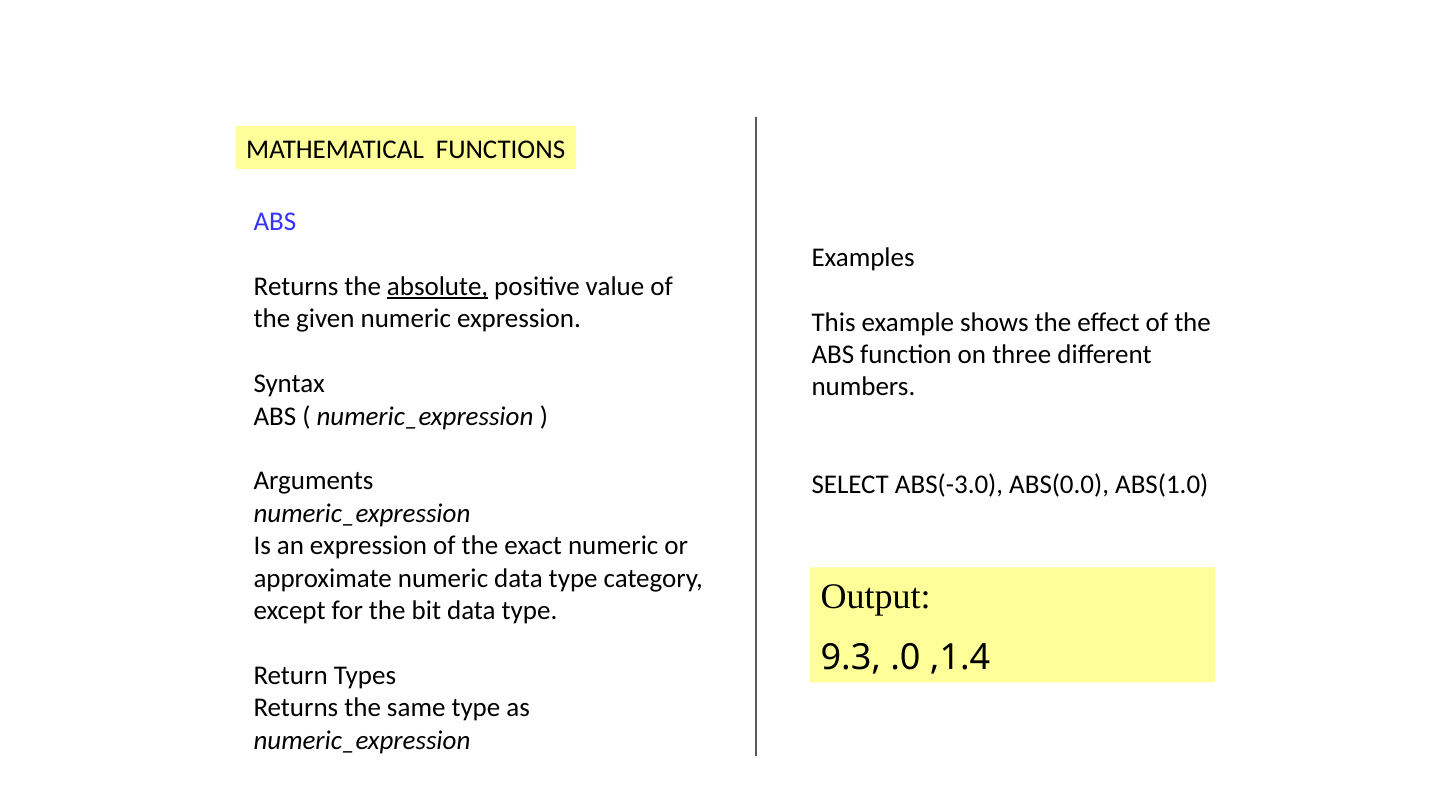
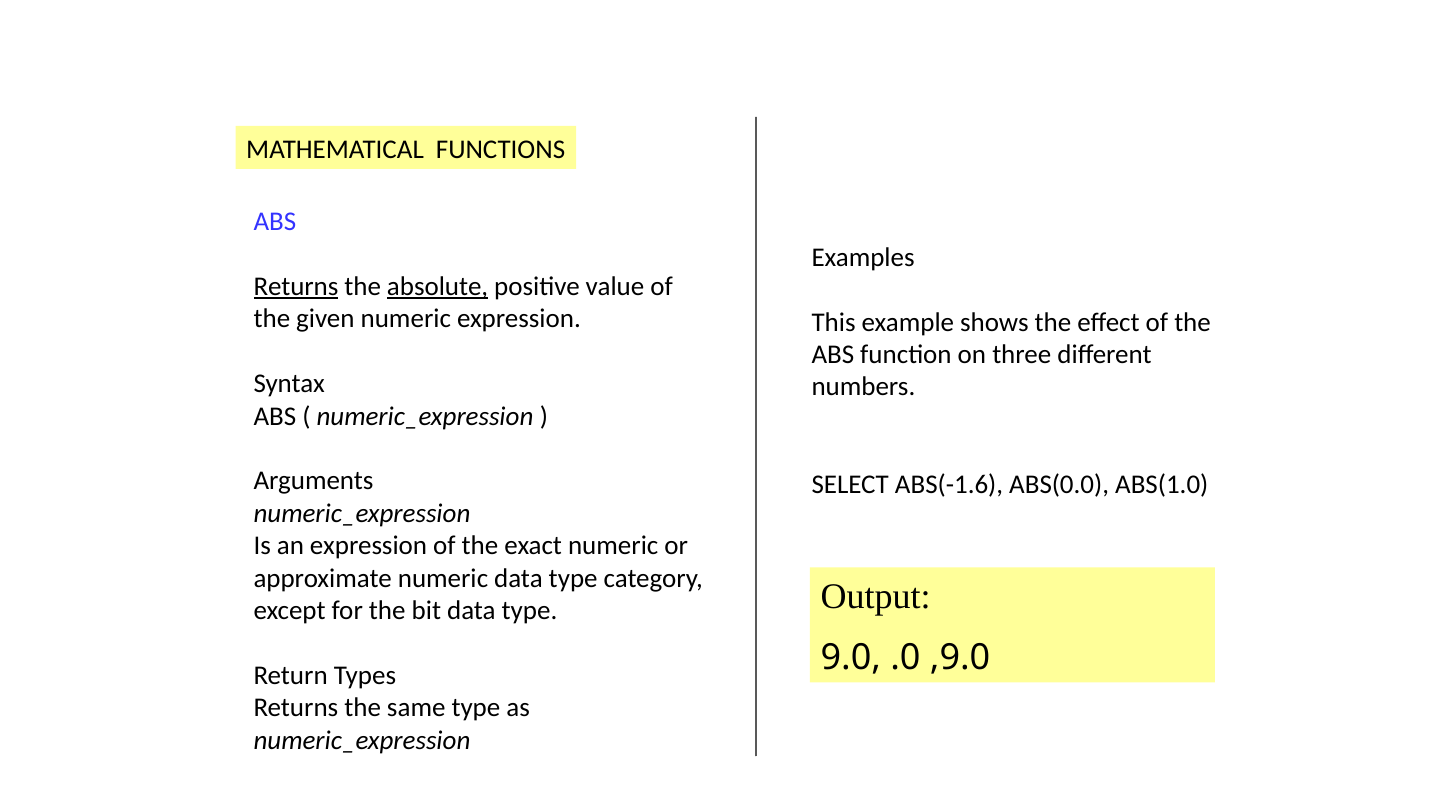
Returns underline: none -> present (296, 287)
ABS(-3.0: ABS(-3.0 -> ABS(-1.6 (949, 484)
9.3: 9.3 -> 9.0 (851, 658)
,1.4: ,1.4 -> ,9.0 (960, 658)
